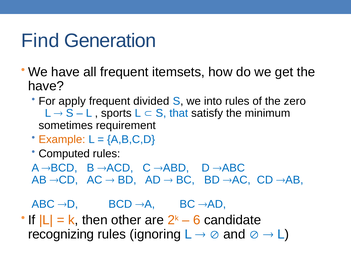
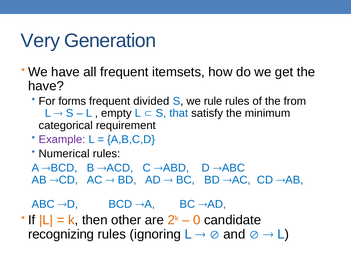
Find: Find -> Very (40, 41)
apply: apply -> forms (72, 101)
into: into -> rule (213, 101)
zero: zero -> from (295, 101)
sports: sports -> empty (116, 113)
sometimes: sometimes -> categorical (66, 125)
Example colour: orange -> purple (62, 140)
Computed: Computed -> Numerical (64, 154)
6: 6 -> 0 (197, 220)
